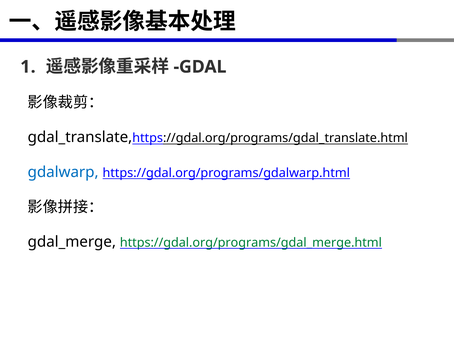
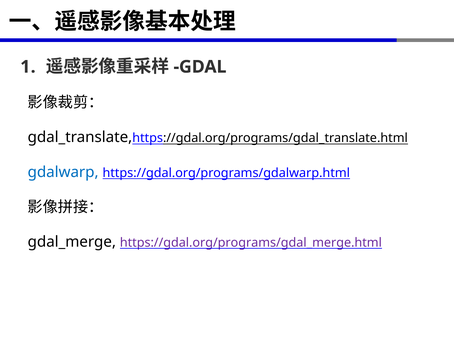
https://gdal.org/programs/gdal_merge.html colour: green -> purple (251, 242)
